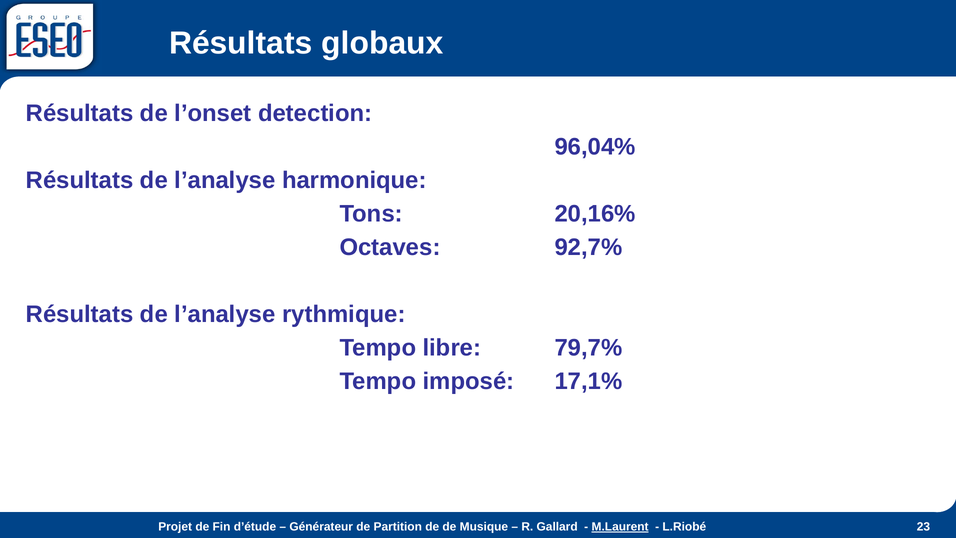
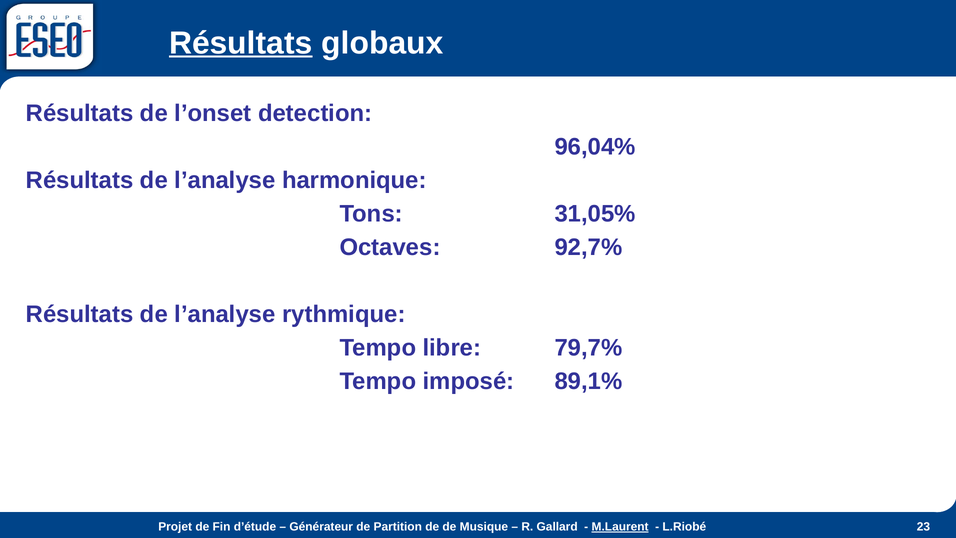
Résultats underline: none -> present (241, 43)
20,16%: 20,16% -> 31,05% (595, 214)
17,1%: 17,1% -> 89,1% (589, 381)
